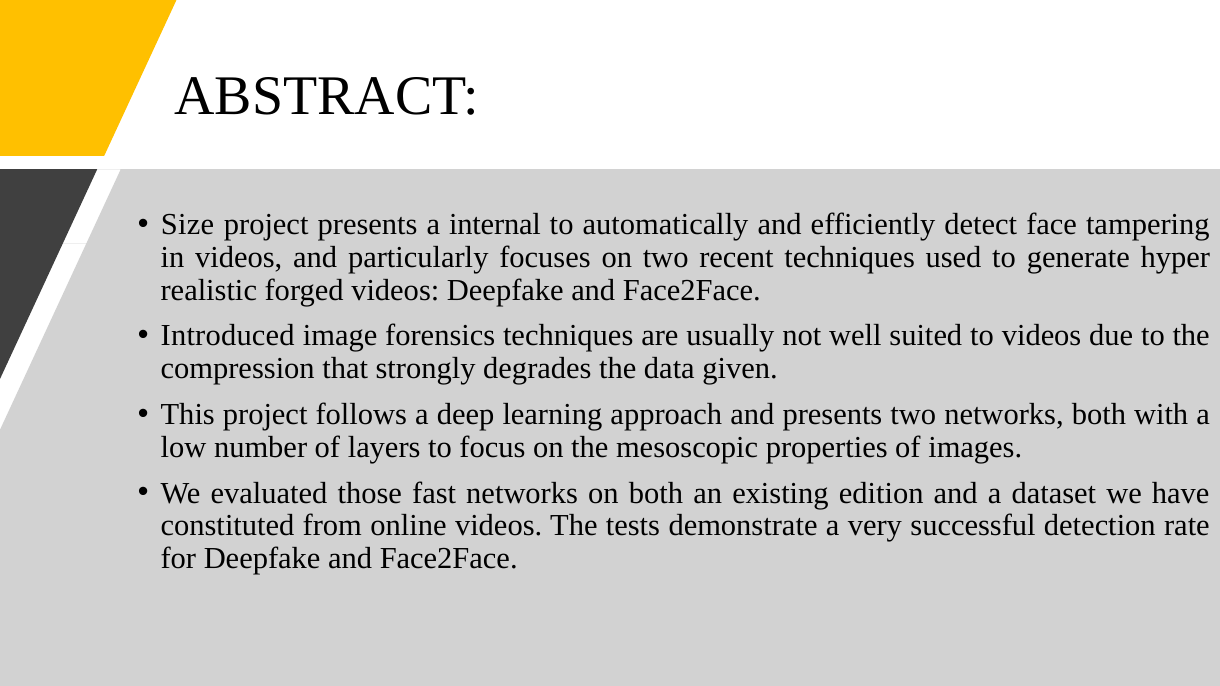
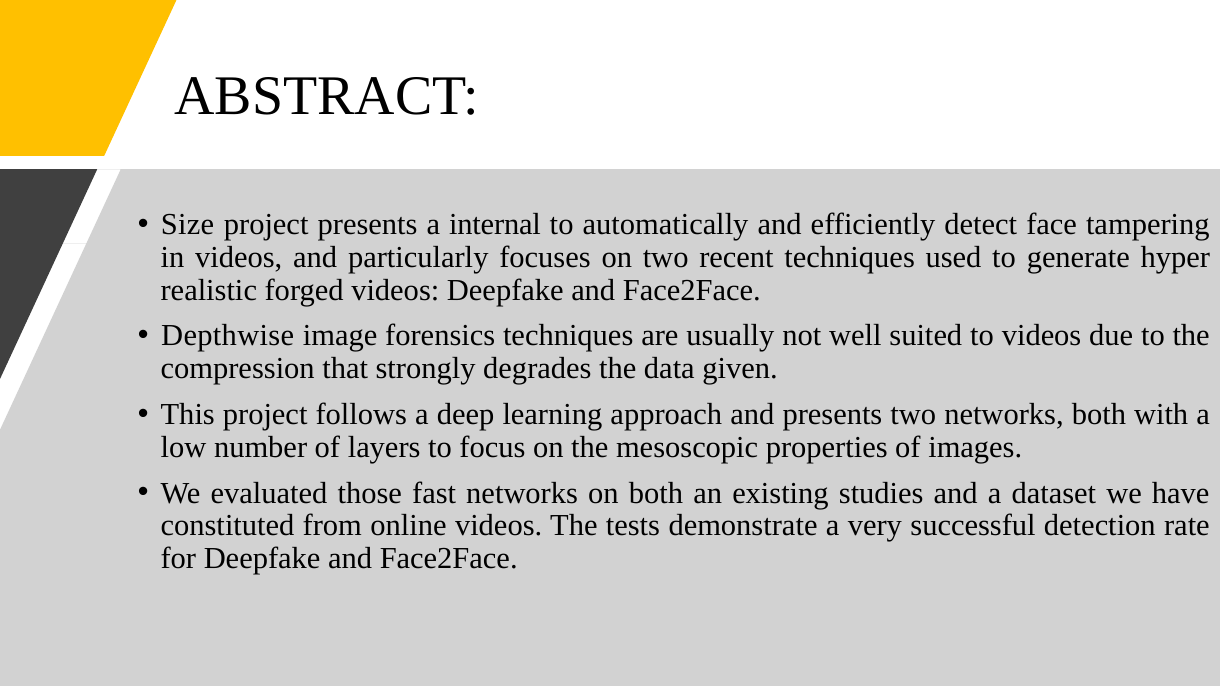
Introduced: Introduced -> Depthwise (228, 336)
edition: edition -> studies (881, 493)
